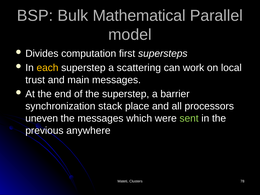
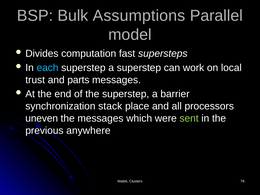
Mathematical: Mathematical -> Assumptions (139, 16)
first: first -> fast (127, 54)
each colour: yellow -> light blue (47, 68)
a scattering: scattering -> superstep (139, 68)
main: main -> parts (78, 80)
